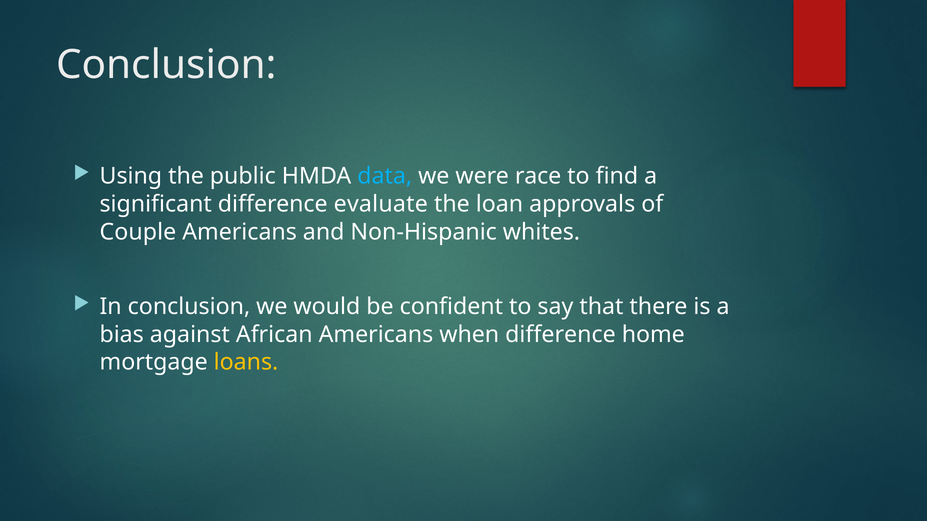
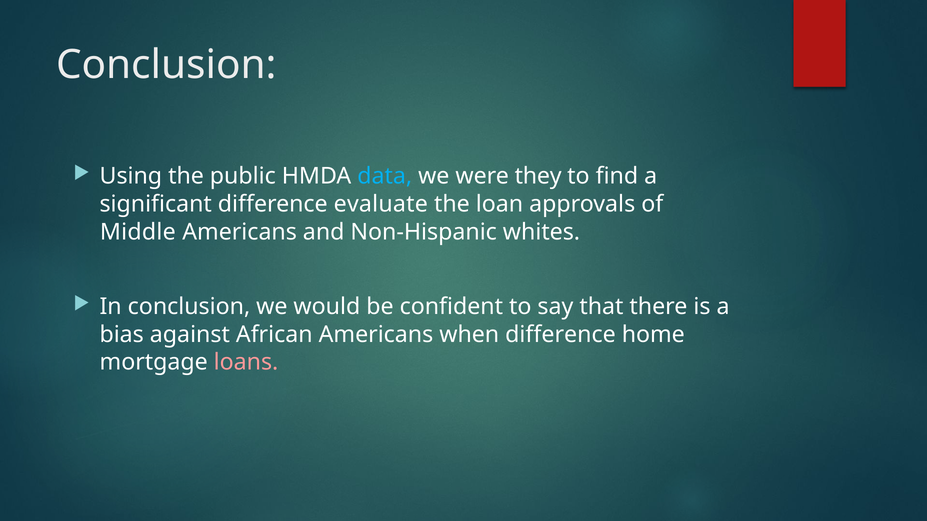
race: race -> they (538, 176)
Couple: Couple -> Middle (138, 232)
loans colour: yellow -> pink (246, 363)
